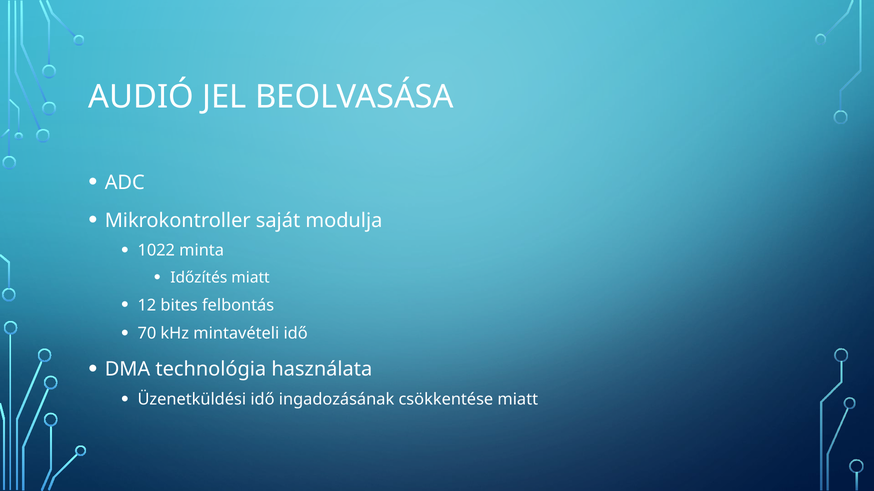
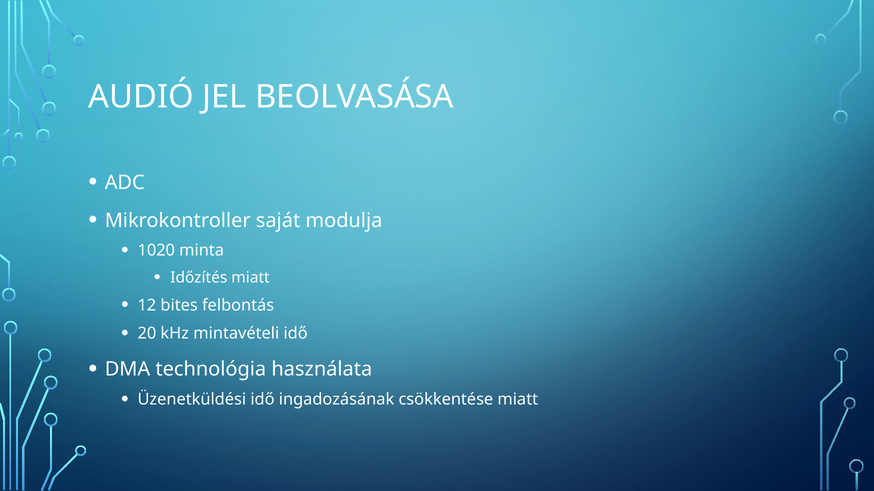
1022: 1022 -> 1020 (156, 251)
70: 70 -> 20 (147, 334)
